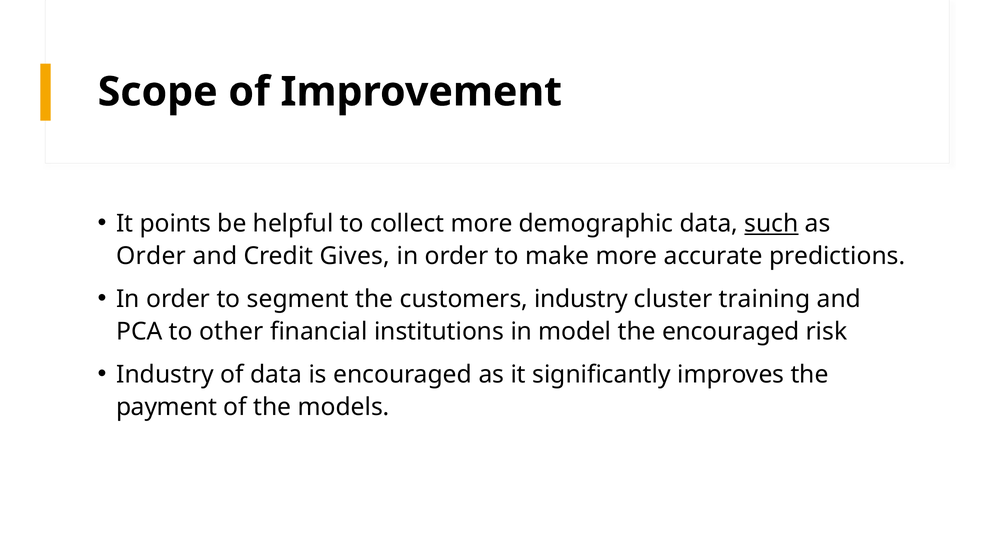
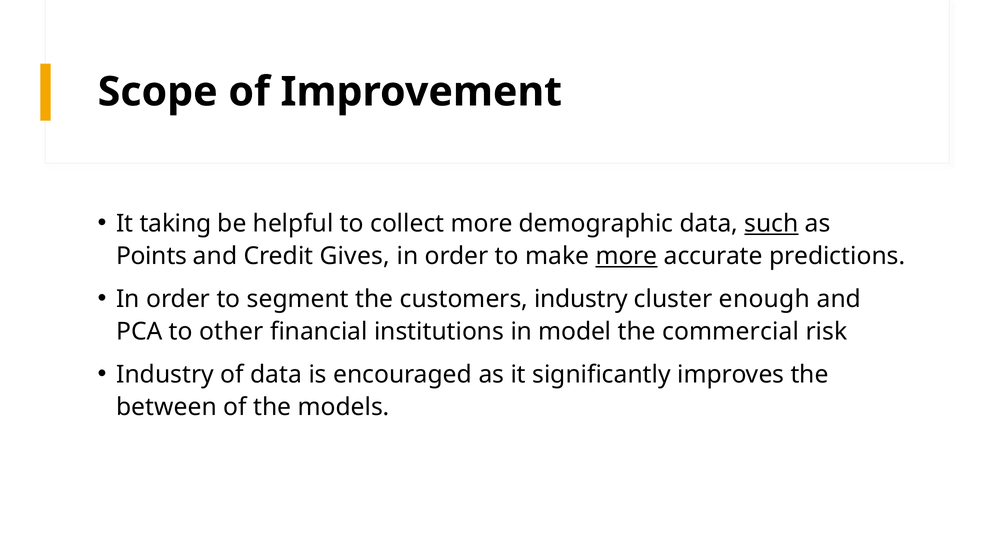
points: points -> taking (176, 224)
Order: Order -> Points (151, 256)
more underline: none -> present (627, 256)
training: training -> enough (764, 299)
the encouraged: encouraged -> commercial (731, 332)
payment: payment -> between (167, 407)
